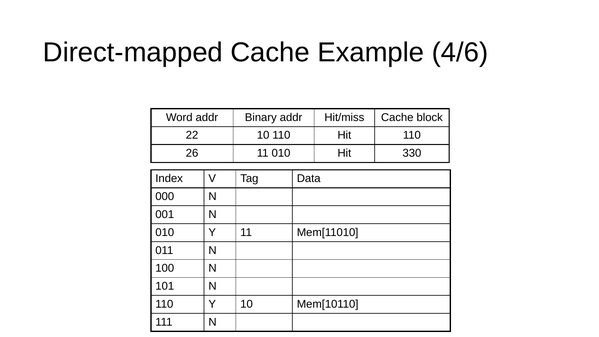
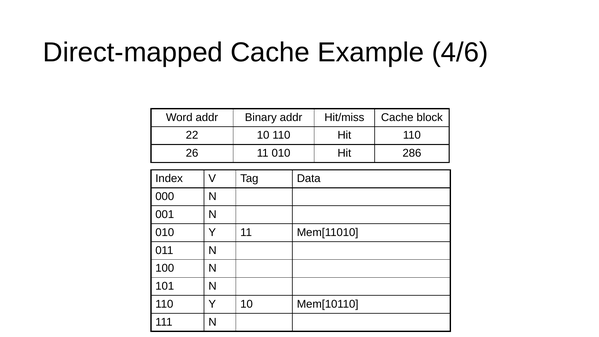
330: 330 -> 286 (412, 153)
